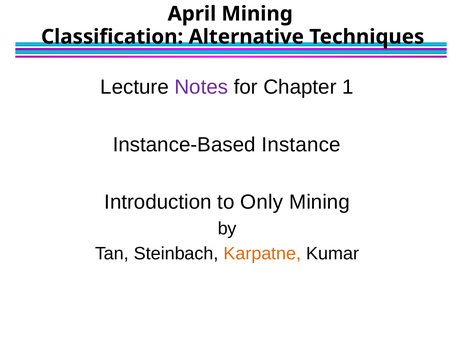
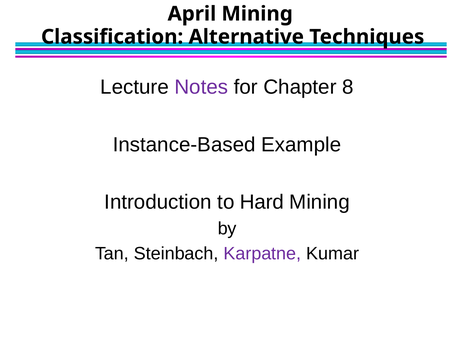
1: 1 -> 8 (348, 87)
Instance: Instance -> Example (301, 145)
Only: Only -> Hard (262, 202)
Karpatne colour: orange -> purple (262, 254)
